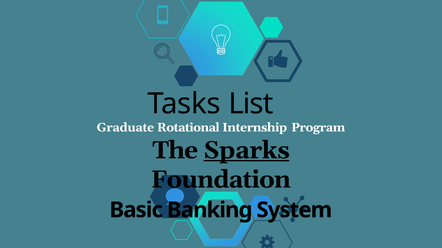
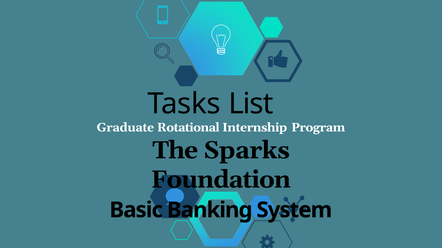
Sparks underline: present -> none (247, 151)
